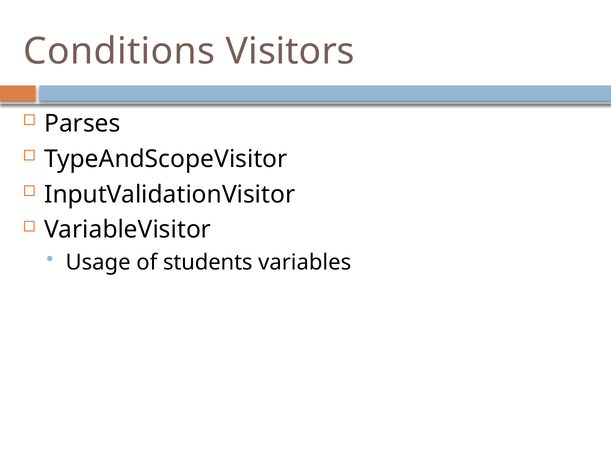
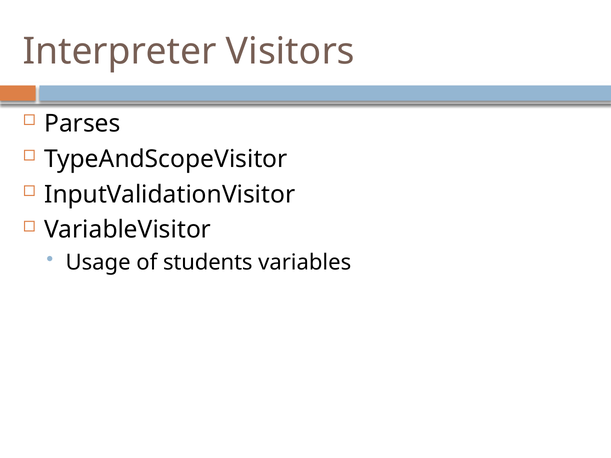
Conditions: Conditions -> Interpreter (120, 51)
